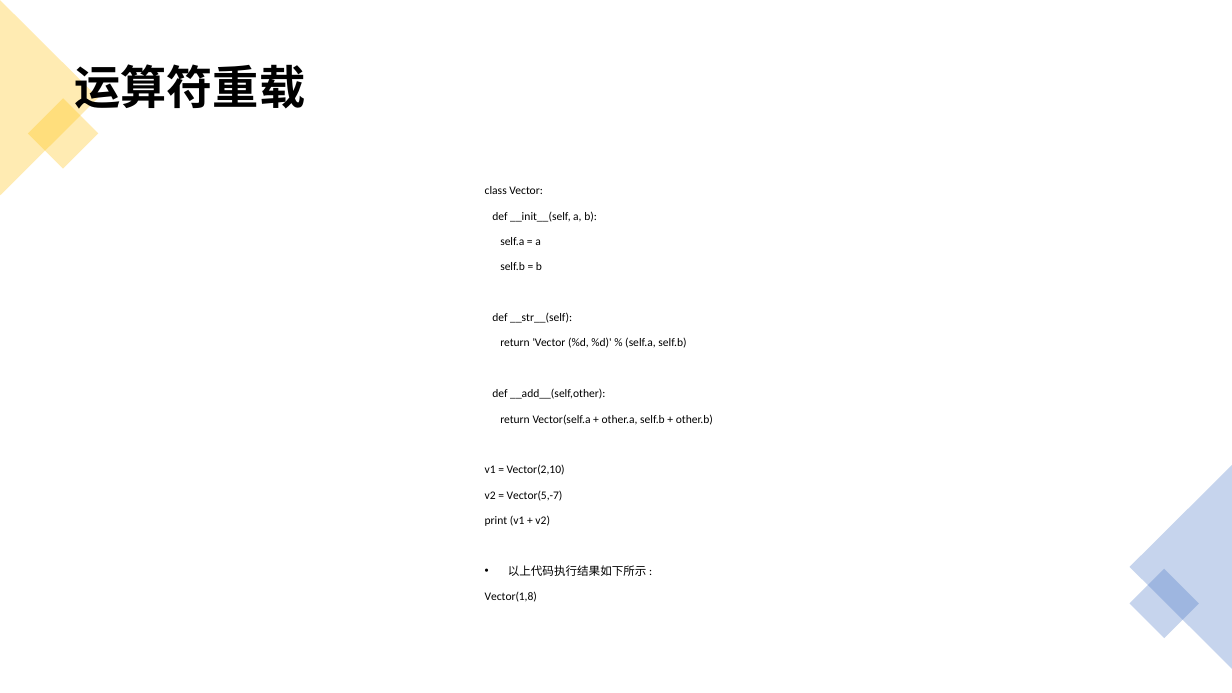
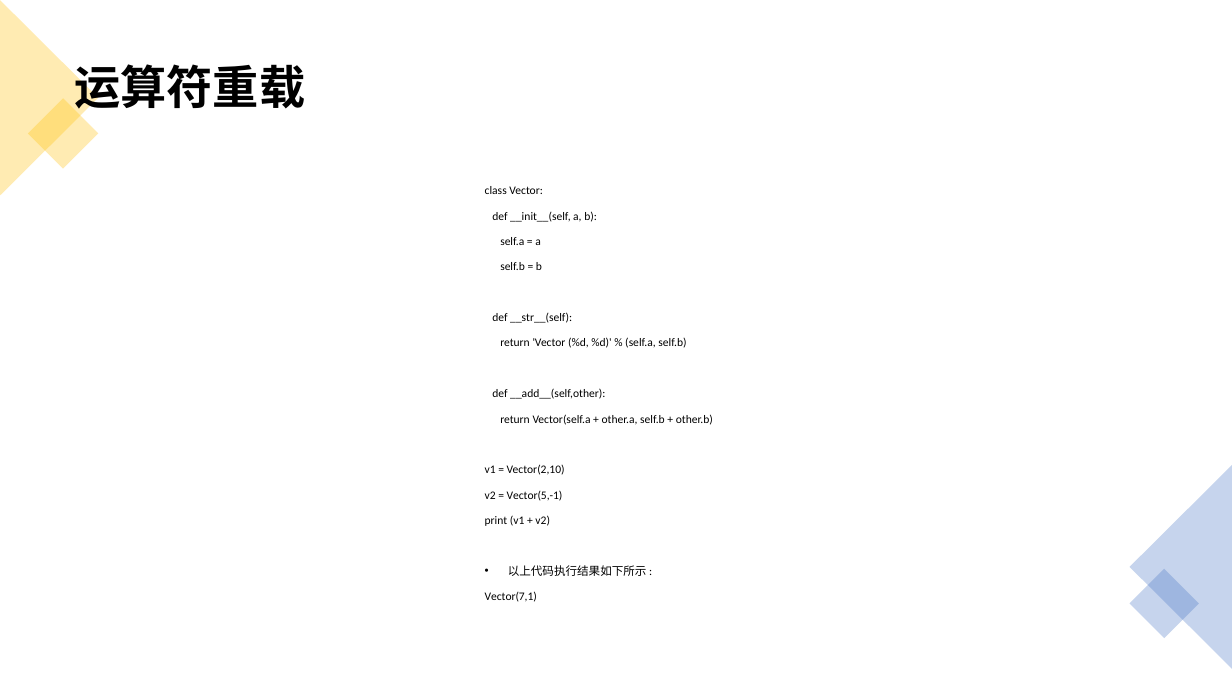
Vector(5,-7: Vector(5,-7 -> Vector(5,-1 (535, 495)
Vector(1,8: Vector(1,8 -> Vector(7,1 (511, 597)
